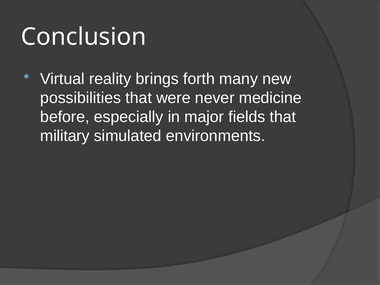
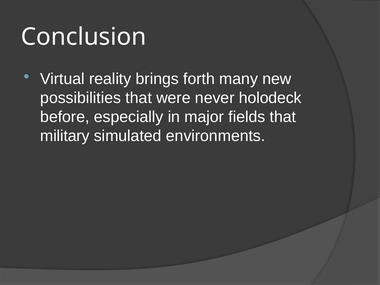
medicine: medicine -> holodeck (270, 98)
